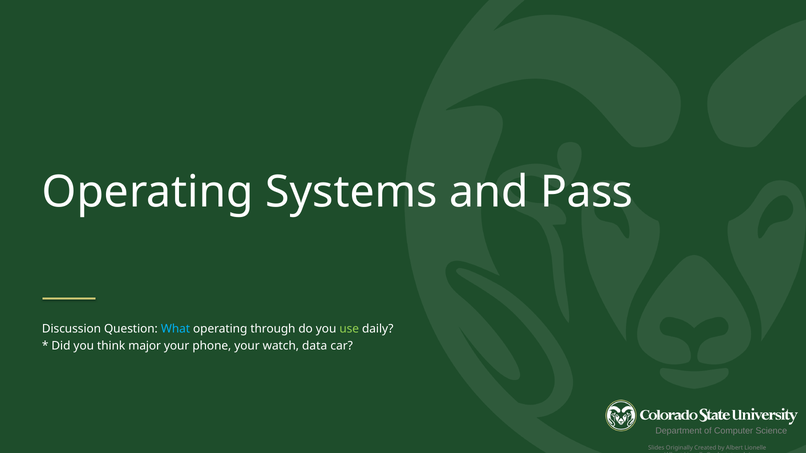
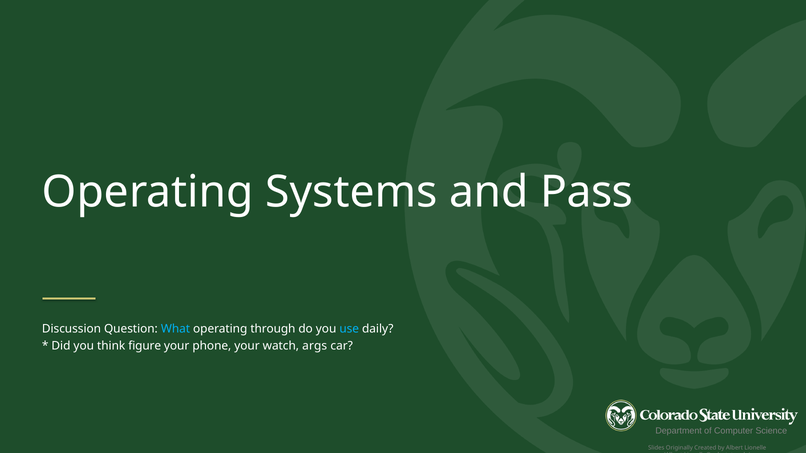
use colour: light green -> light blue (349, 329)
major: major -> figure (145, 346)
data: data -> args (315, 346)
